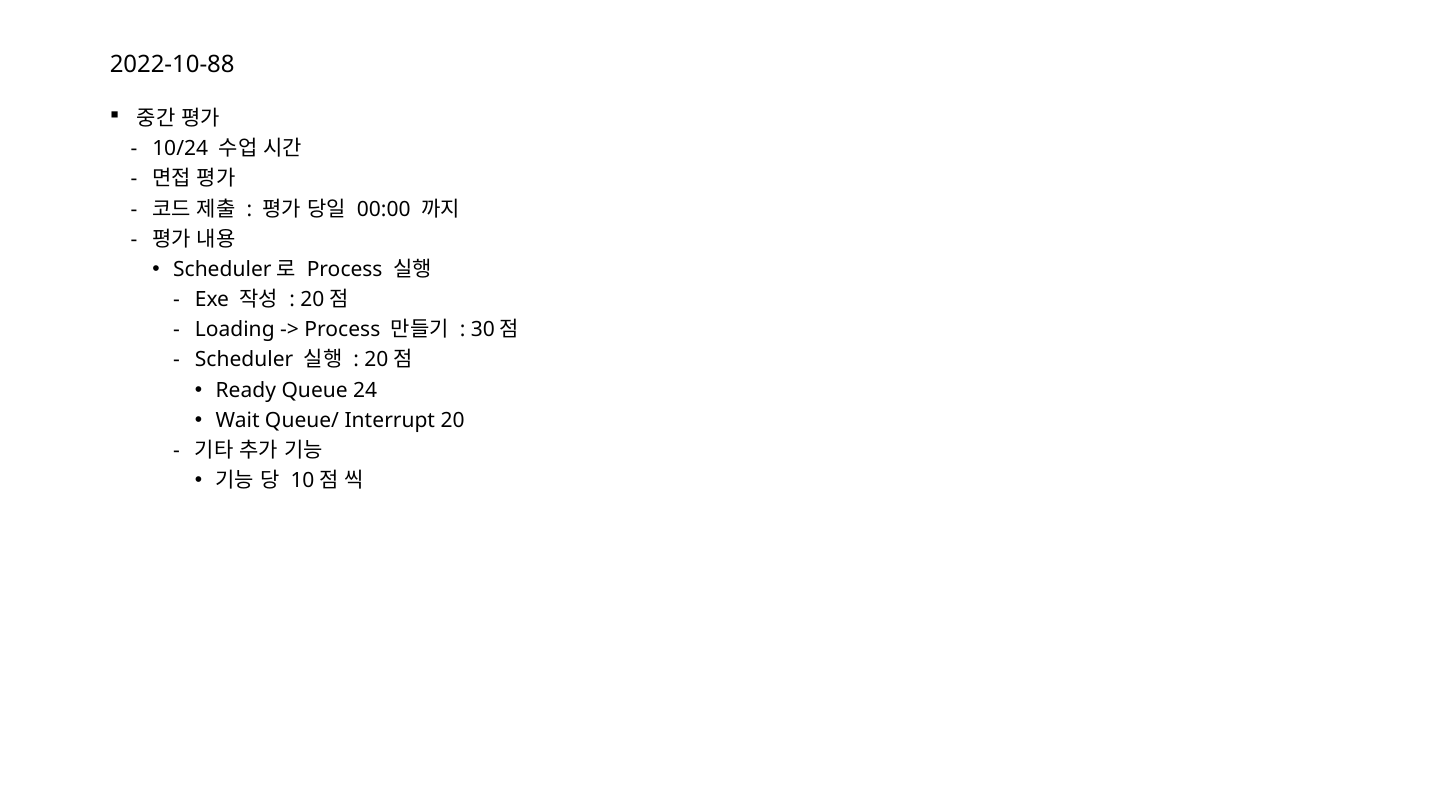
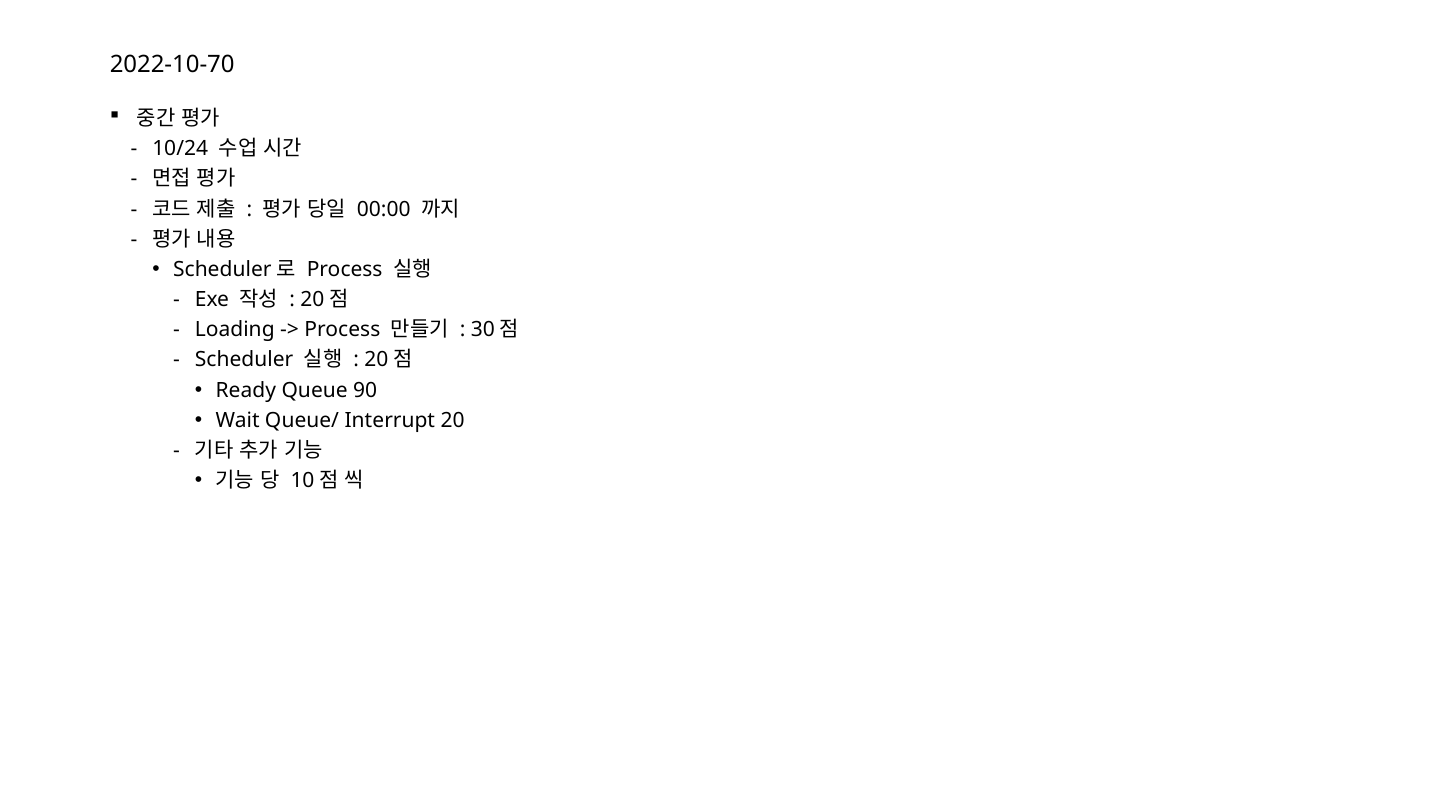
2022-10-88: 2022-10-88 -> 2022-10-70 (172, 64)
24: 24 -> 90 (365, 390)
